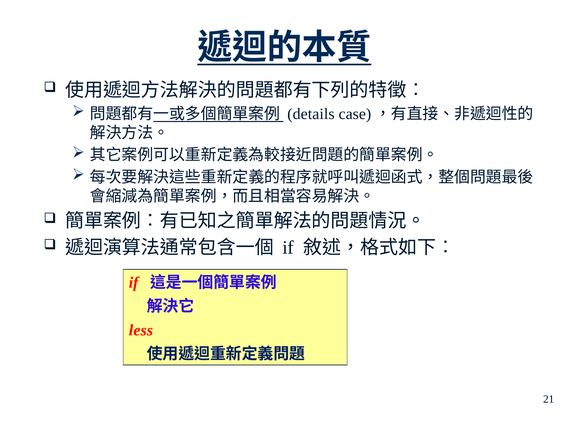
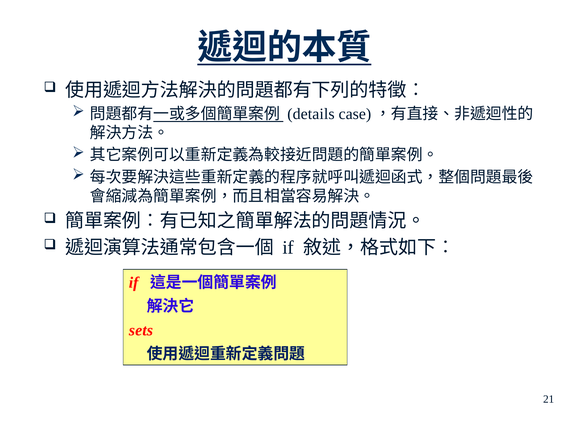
less: less -> sets (141, 330)
